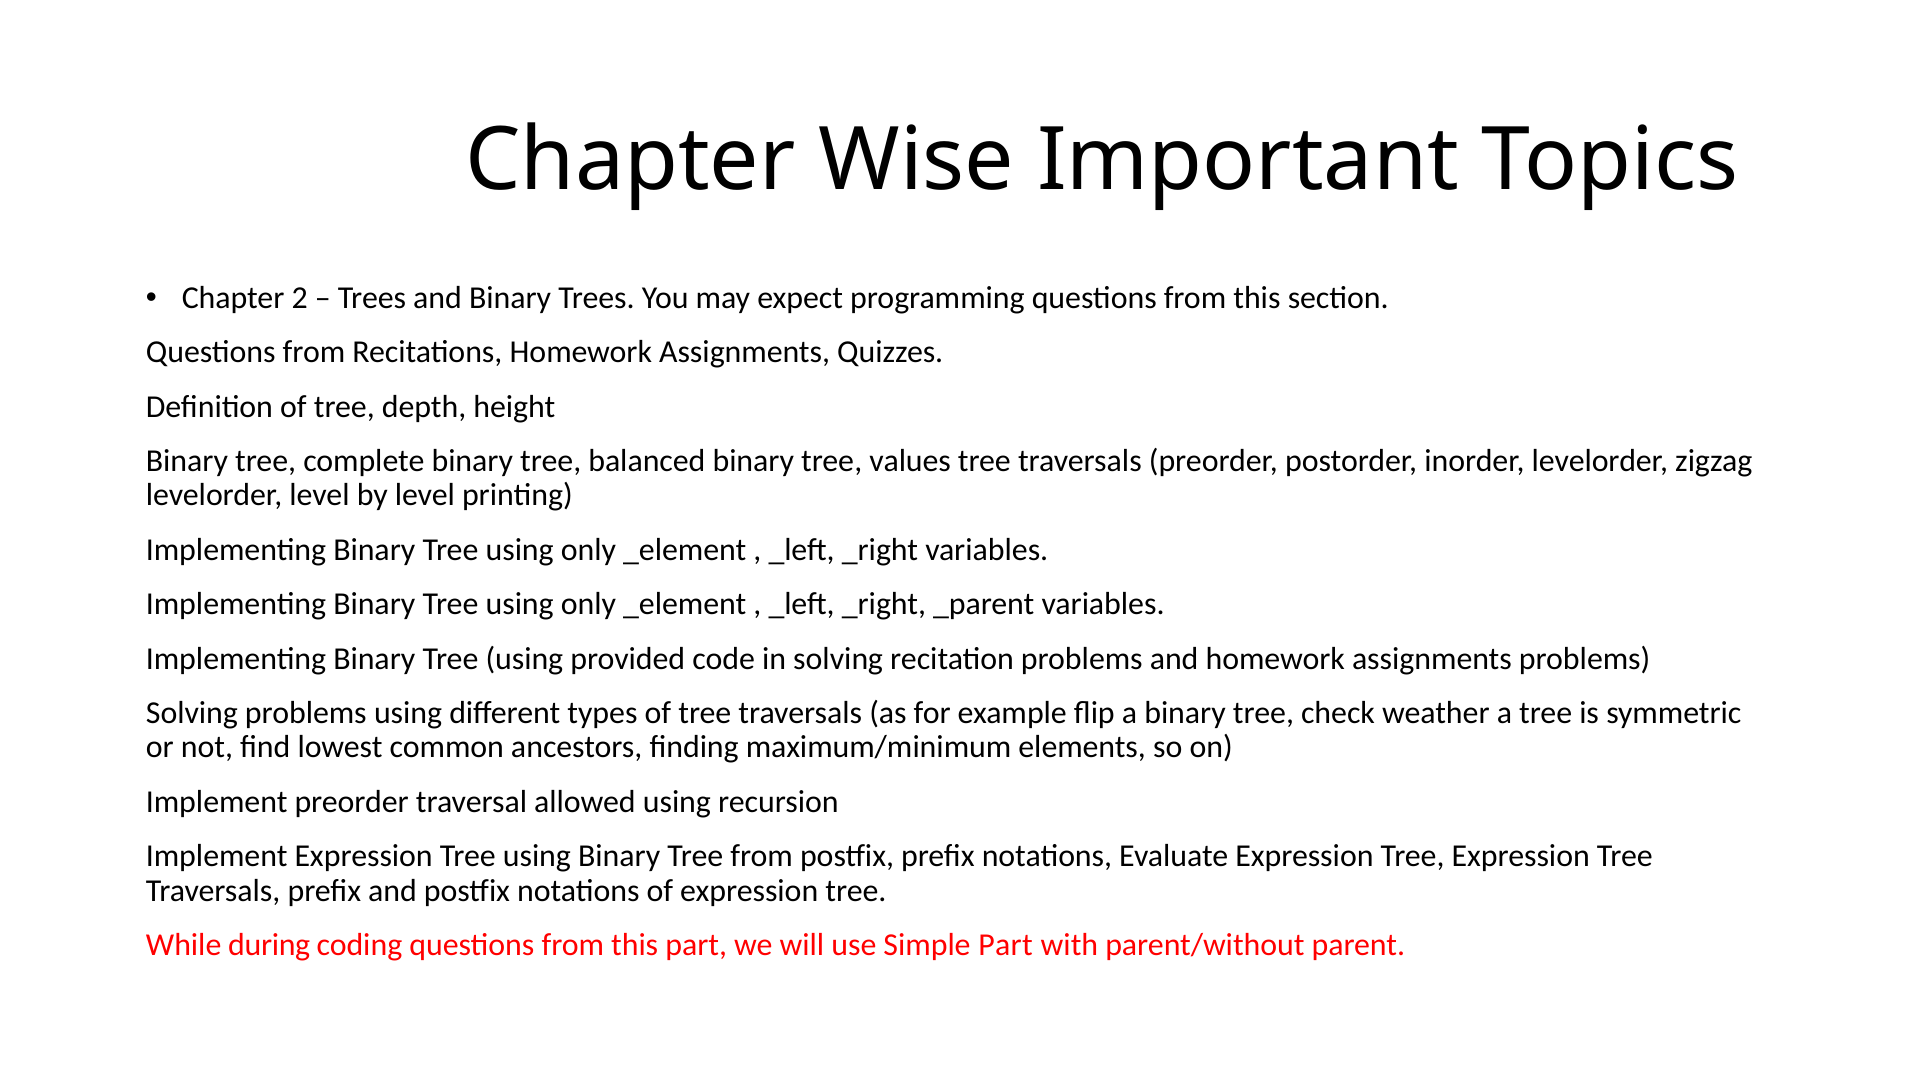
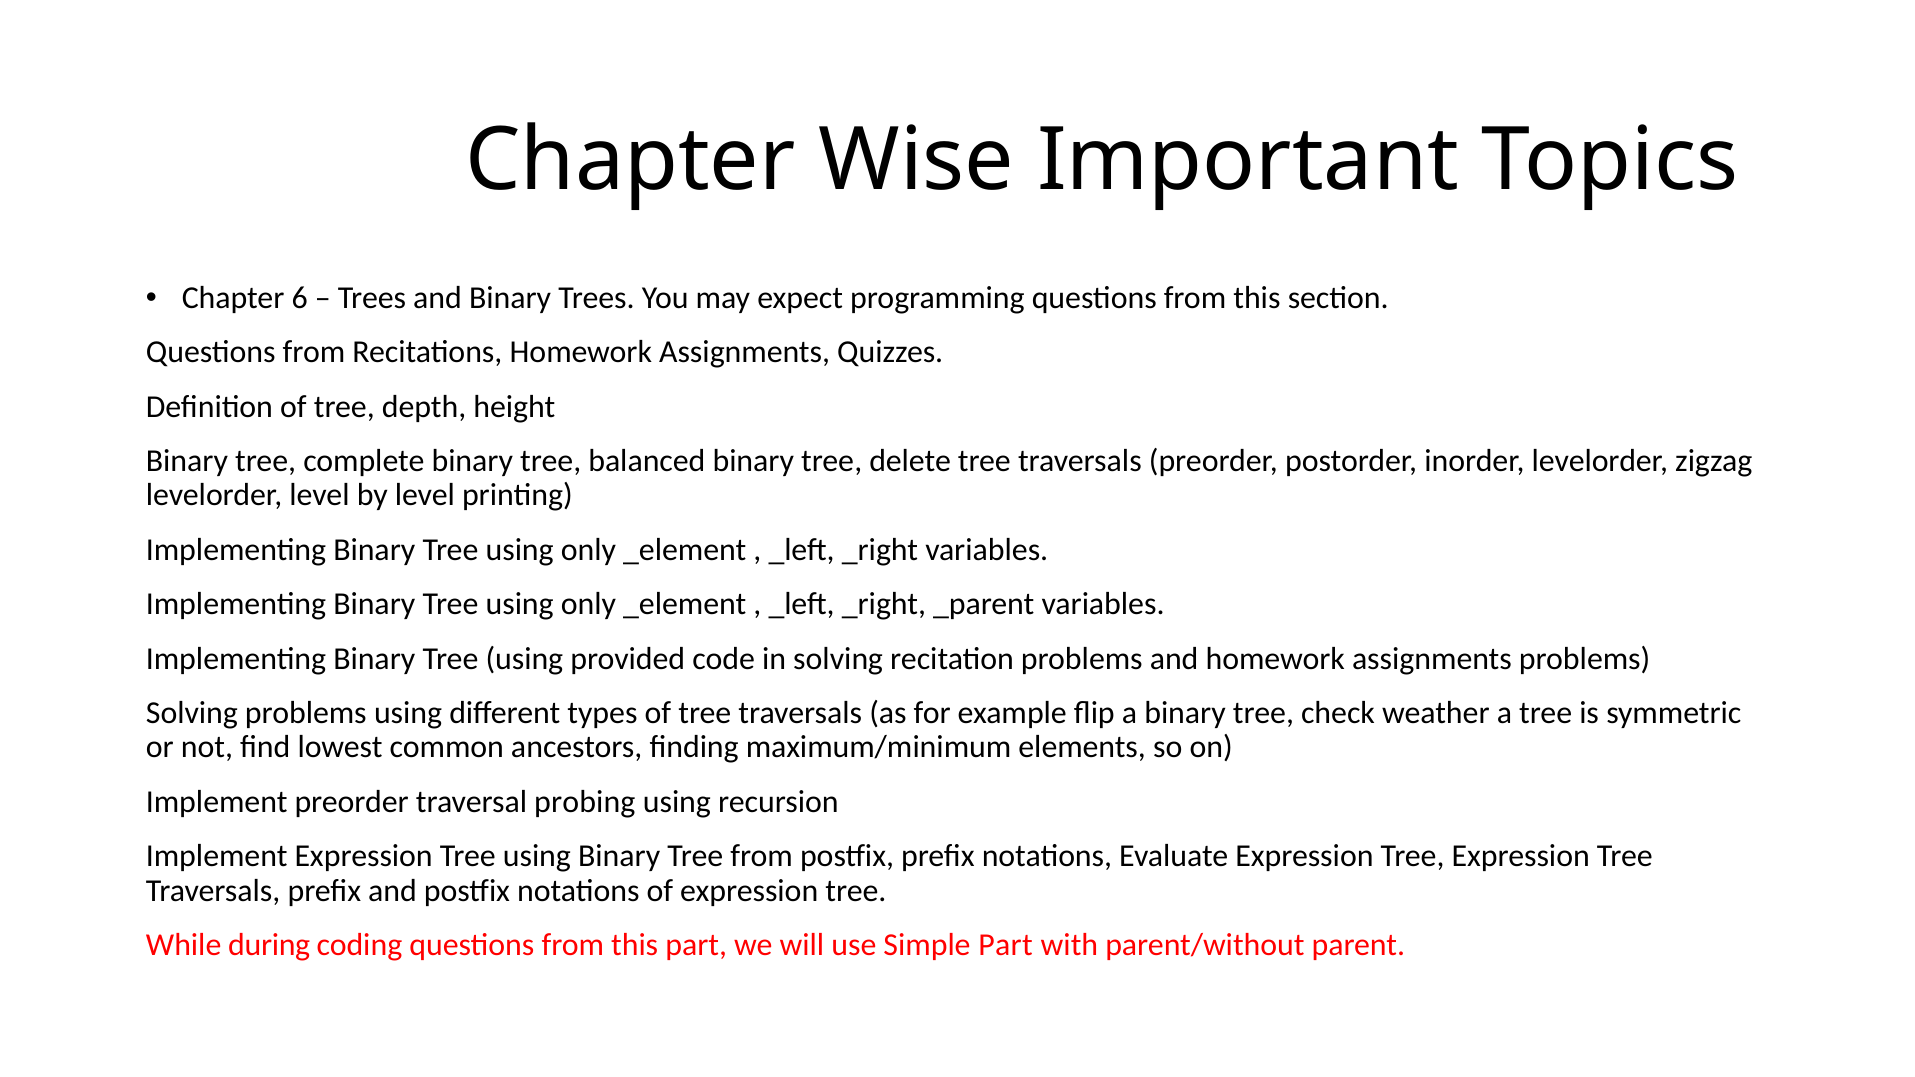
2: 2 -> 6 (300, 298)
values: values -> delete (910, 461)
allowed: allowed -> probing (585, 802)
